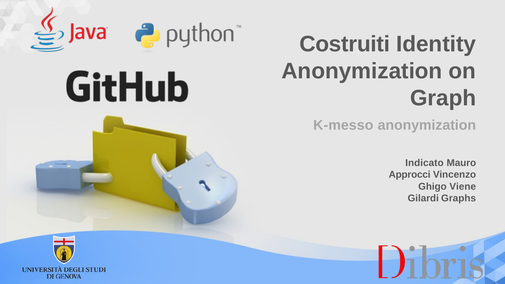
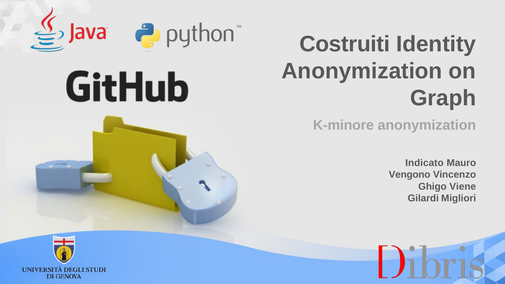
K-messo: K-messo -> K-minore (343, 125)
Approcci: Approcci -> Vengono (410, 175)
Graphs: Graphs -> Migliori (459, 198)
